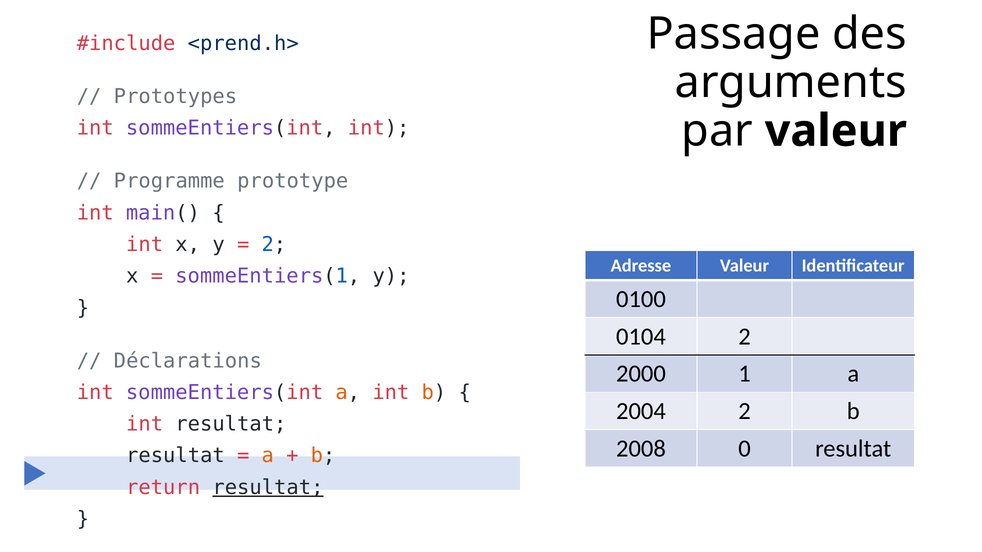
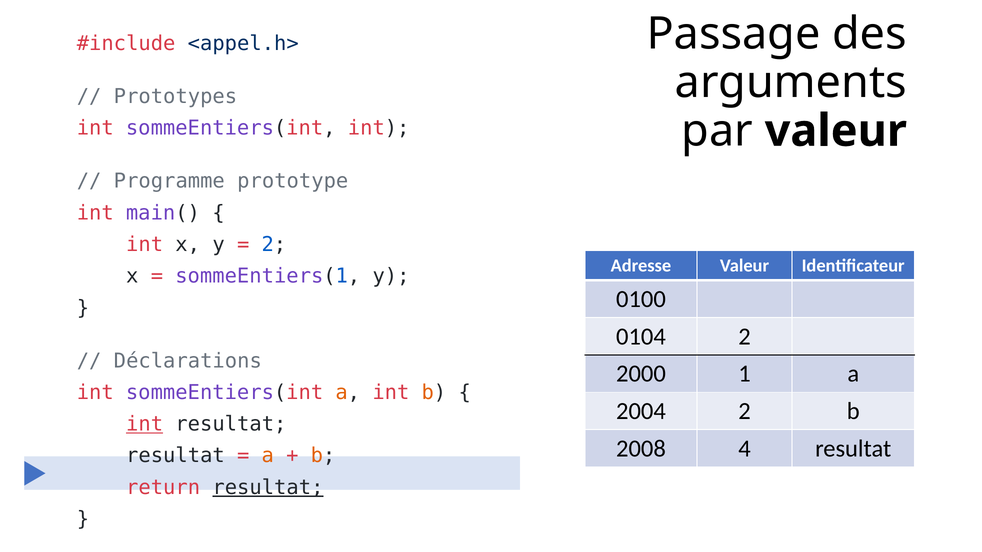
<prend.h>: <prend.h> -> <appel.h> (243, 43)
int underline: none -> present (145, 424)
0: 0 -> 4 (745, 449)
